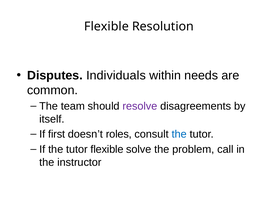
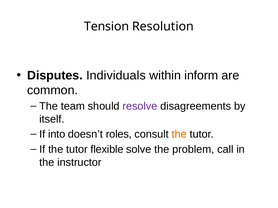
Flexible: Flexible -> Tension (107, 27)
needs: needs -> inform (201, 76)
first: first -> into (57, 135)
the colour: blue -> orange (179, 135)
